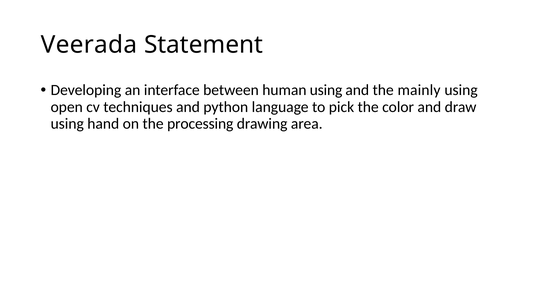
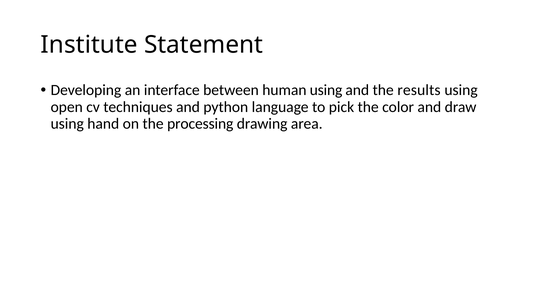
Veerada: Veerada -> Institute (89, 45)
mainly: mainly -> results (419, 90)
